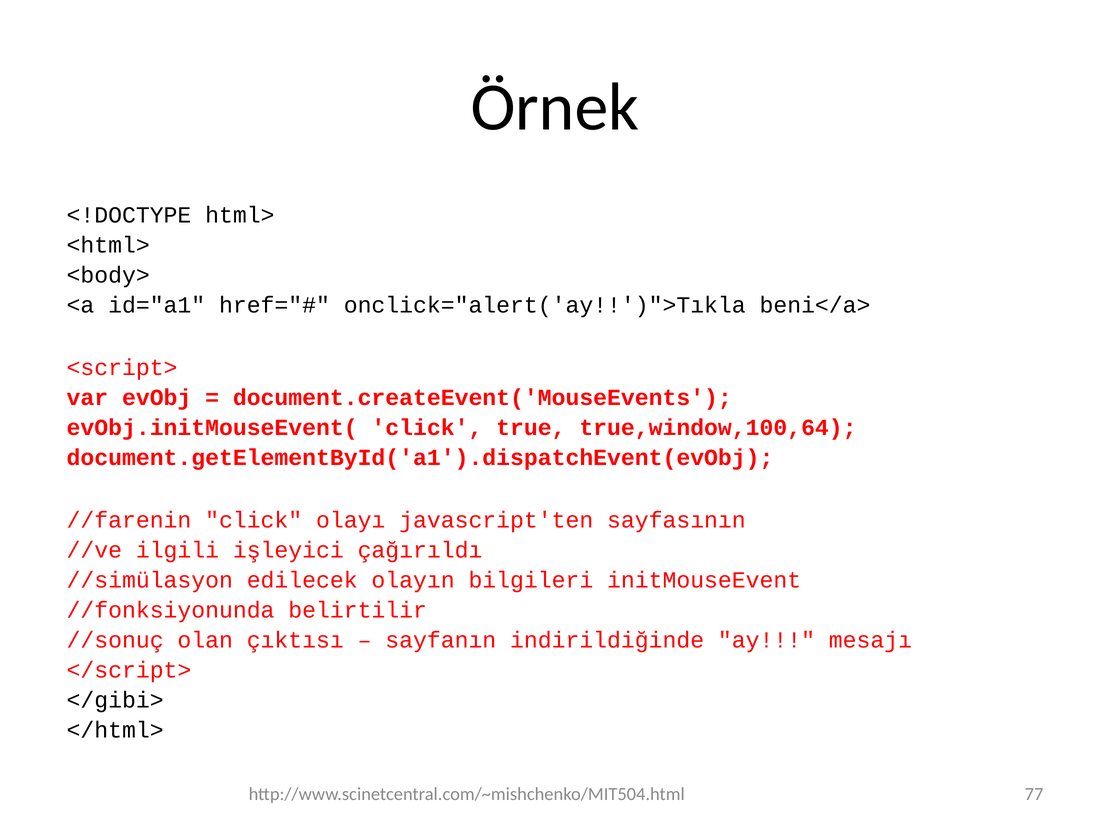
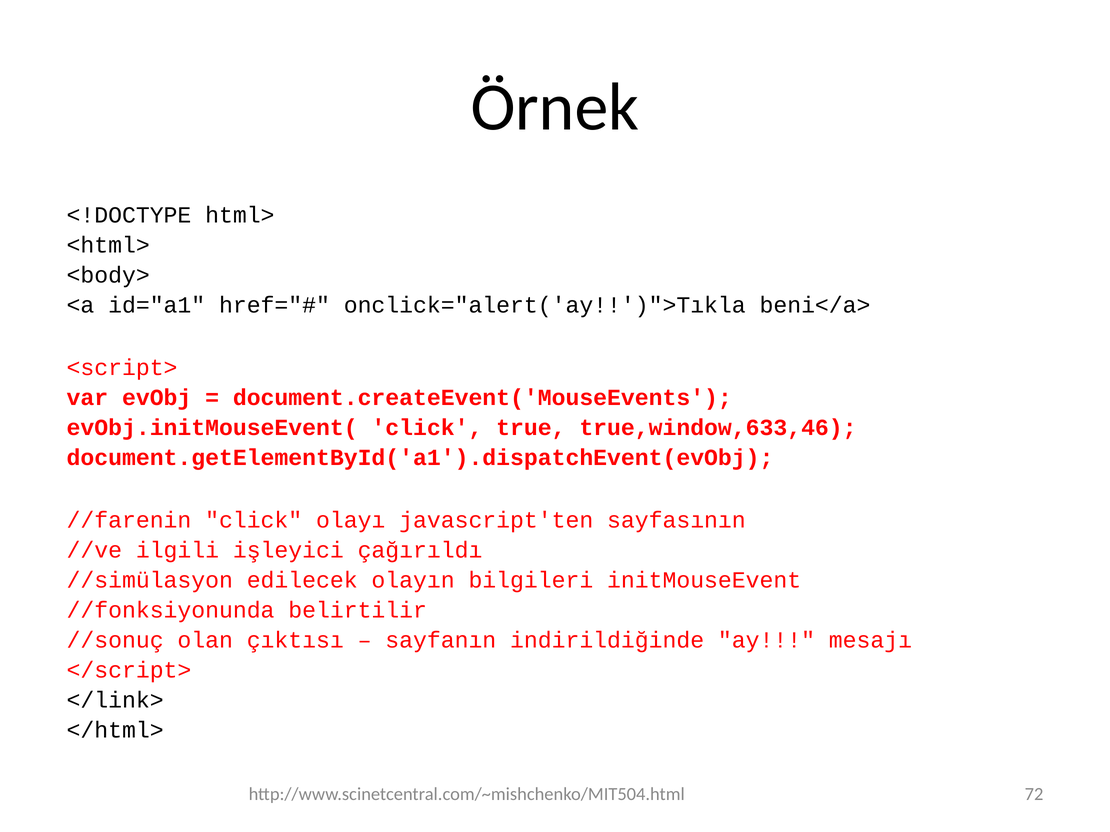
true,window,100,64: true,window,100,64 -> true,window,633,46 (718, 428)
</gibi>: </gibi> -> </link> (115, 700)
77: 77 -> 72 (1034, 795)
